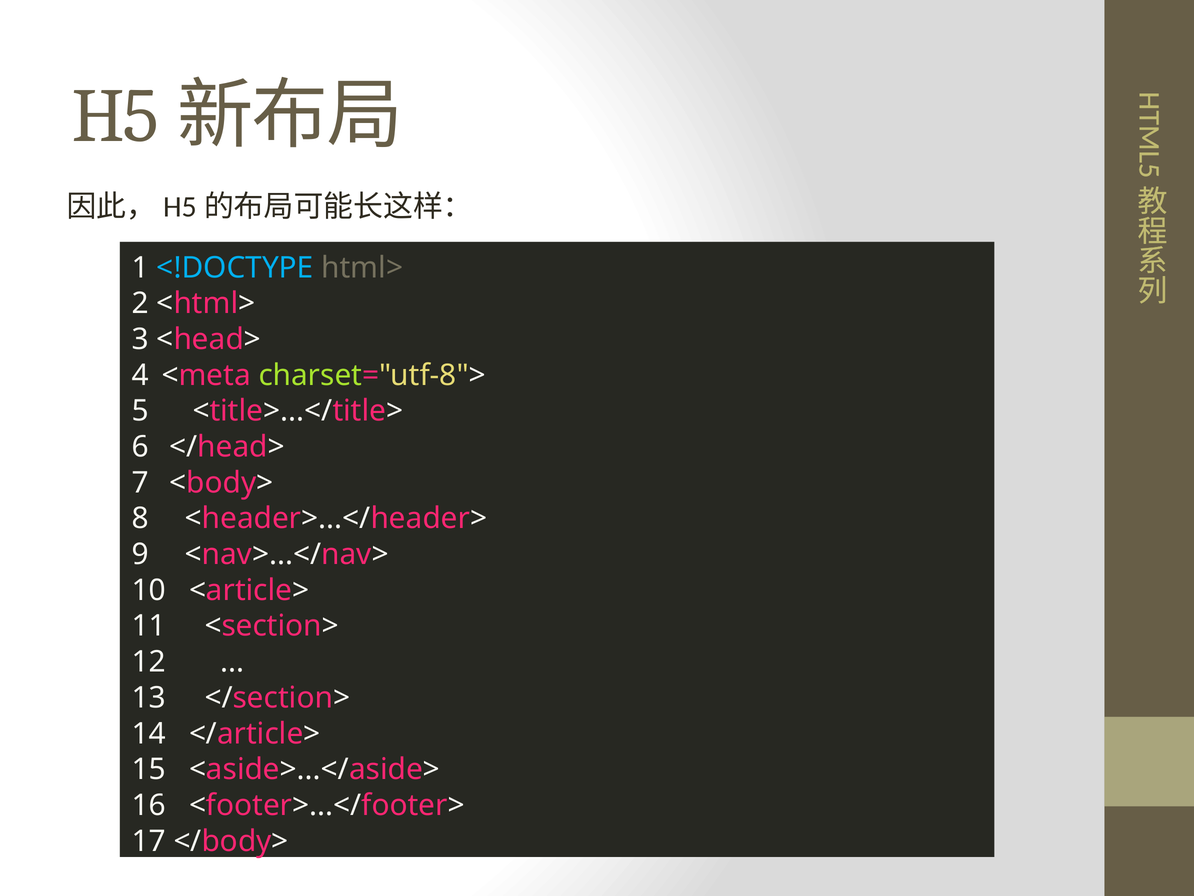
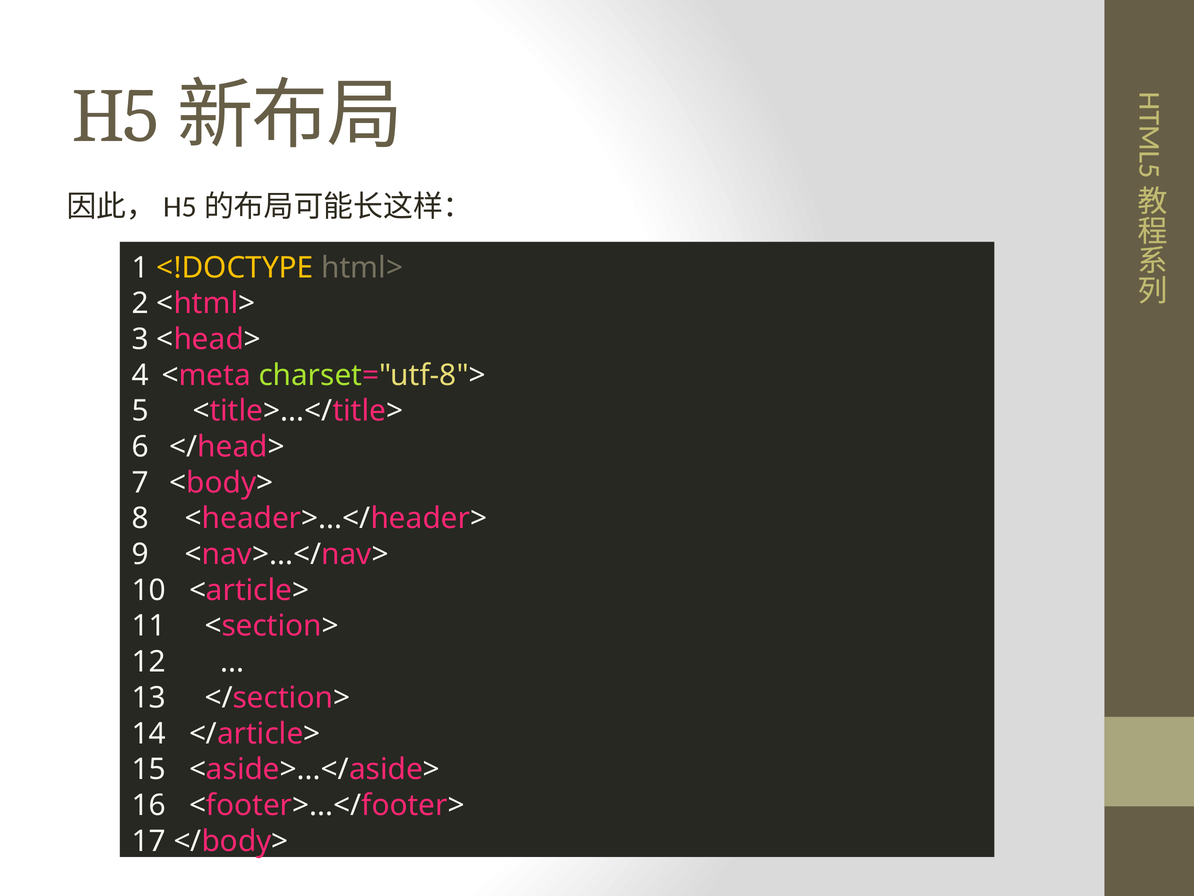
<!DOCTYPE colour: light blue -> yellow (235, 268)
